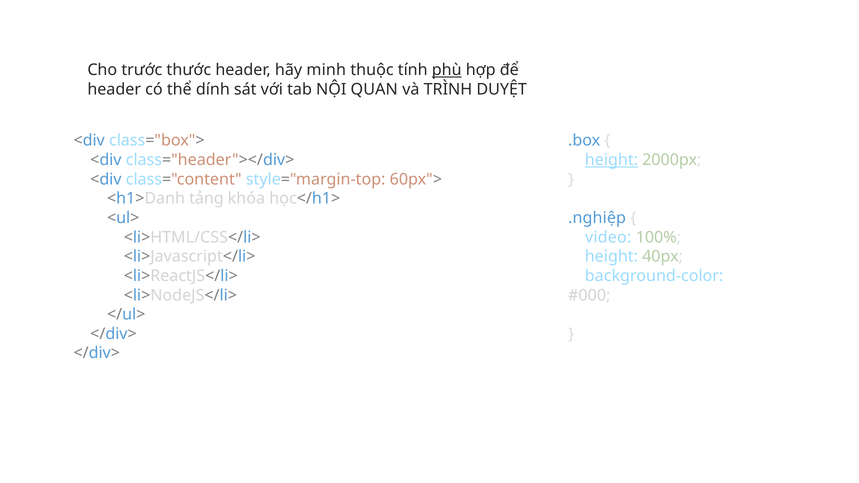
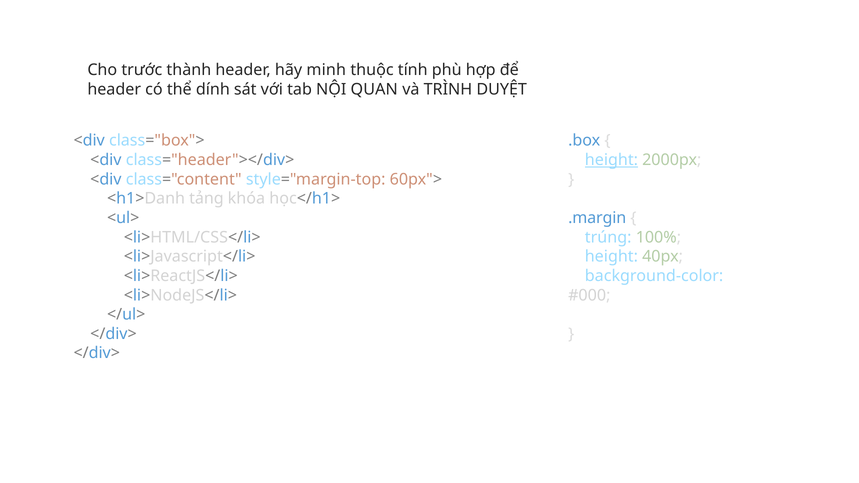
thước: thước -> thành (189, 70)
phù underline: present -> none (447, 70)
.nghiệp: .nghiệp -> .margin (597, 218)
video: video -> trúng (608, 237)
